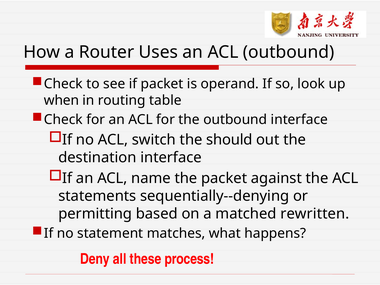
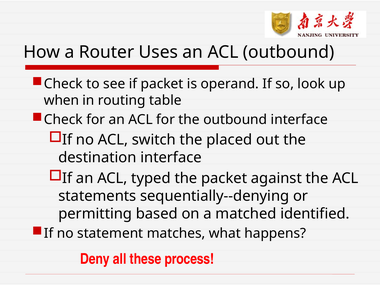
should: should -> placed (229, 140)
name: name -> typed (151, 178)
rewritten: rewritten -> identified (315, 214)
